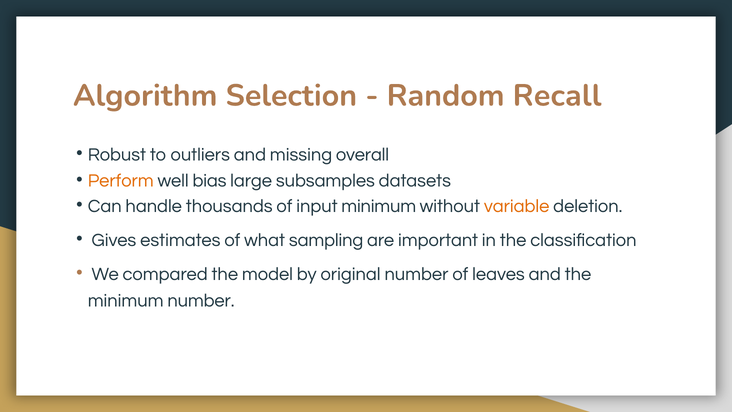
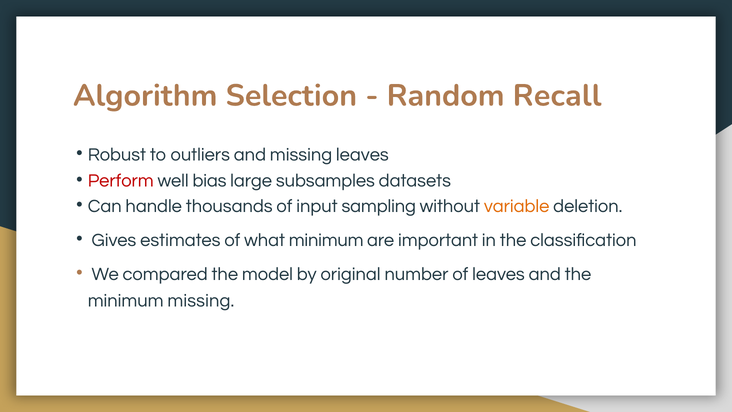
missing overall: overall -> leaves (362, 154)
Perform colour: orange -> red (121, 181)
input minimum: minimum -> sampling (379, 206)
what sampling: sampling -> minimum (326, 240)
minimum number: number -> missing (201, 300)
